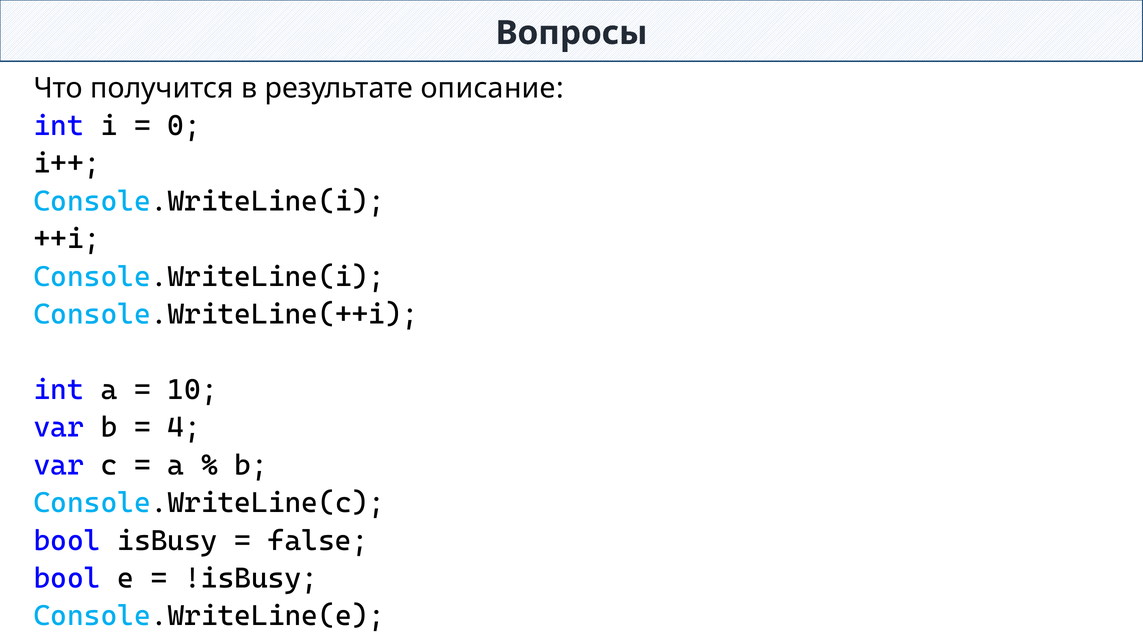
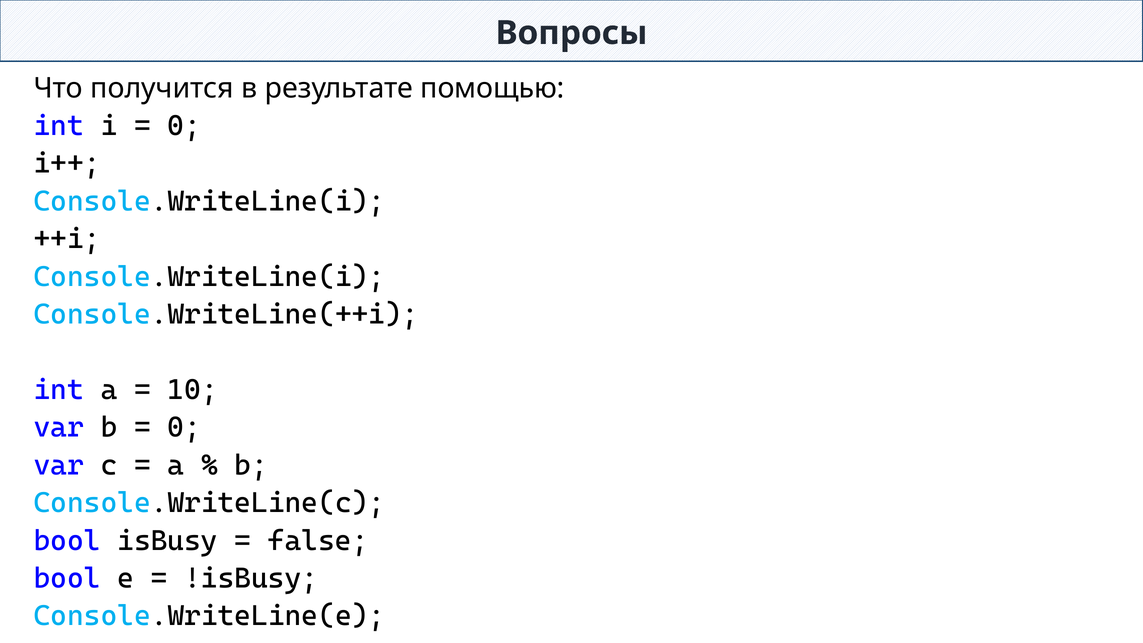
описание: описание -> помощью (492, 88)
4: 4 -> 0 (184, 427)
